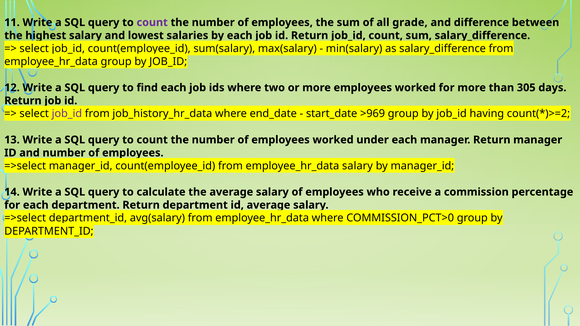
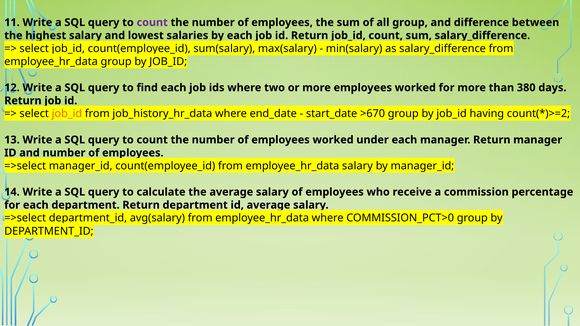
all grade: grade -> group (410, 22)
305: 305 -> 380 (526, 88)
job_id colour: purple -> orange (67, 114)
>969: >969 -> >670 (373, 114)
